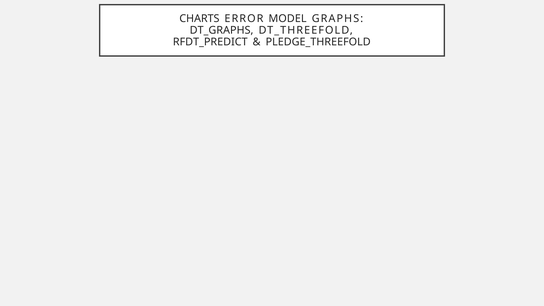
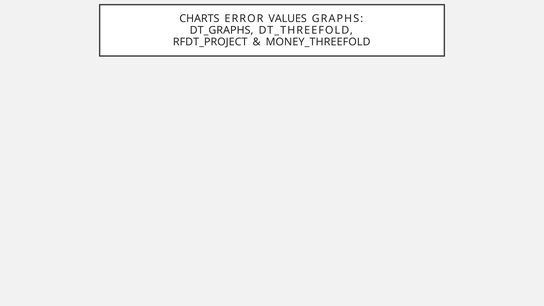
MODEL: MODEL -> VALUES (288, 19)
RFDT_PREDICT: RFDT_PREDICT -> RFDT_PROJECT (210, 42)
PLEDGE_THREEFOLD: PLEDGE_THREEFOLD -> MONEY_THREEFOLD (318, 42)
